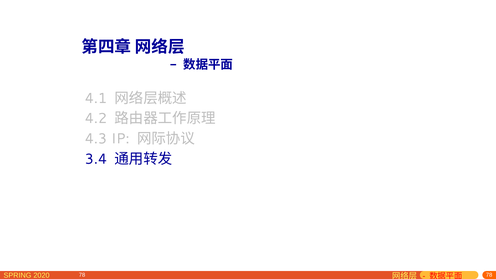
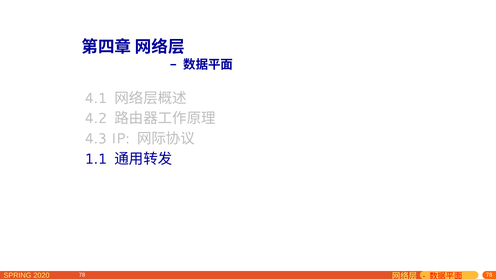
3.4: 3.4 -> 1.1 (96, 159)
